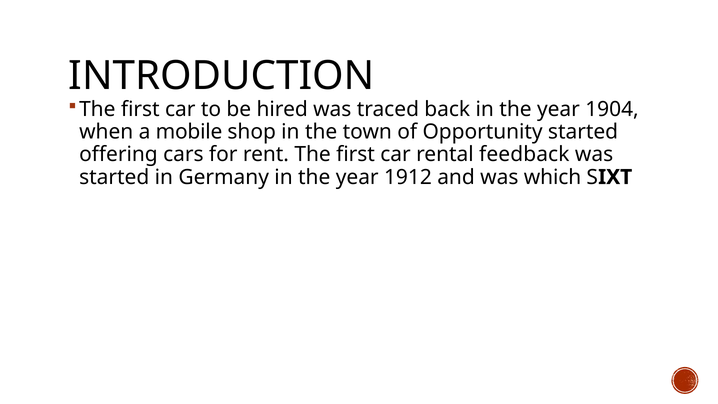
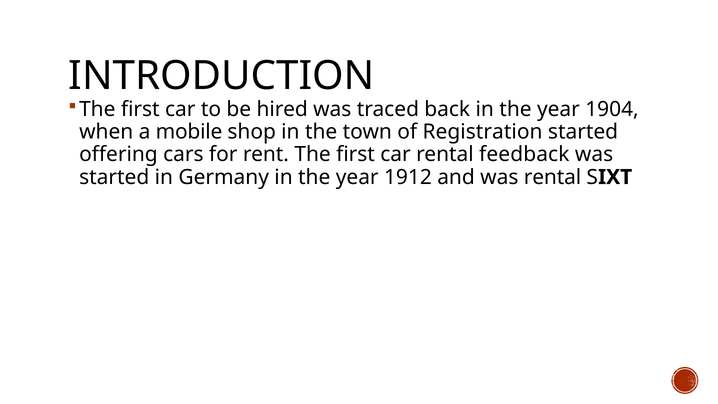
Opportunity: Opportunity -> Registration (483, 132)
was which: which -> rental (553, 177)
